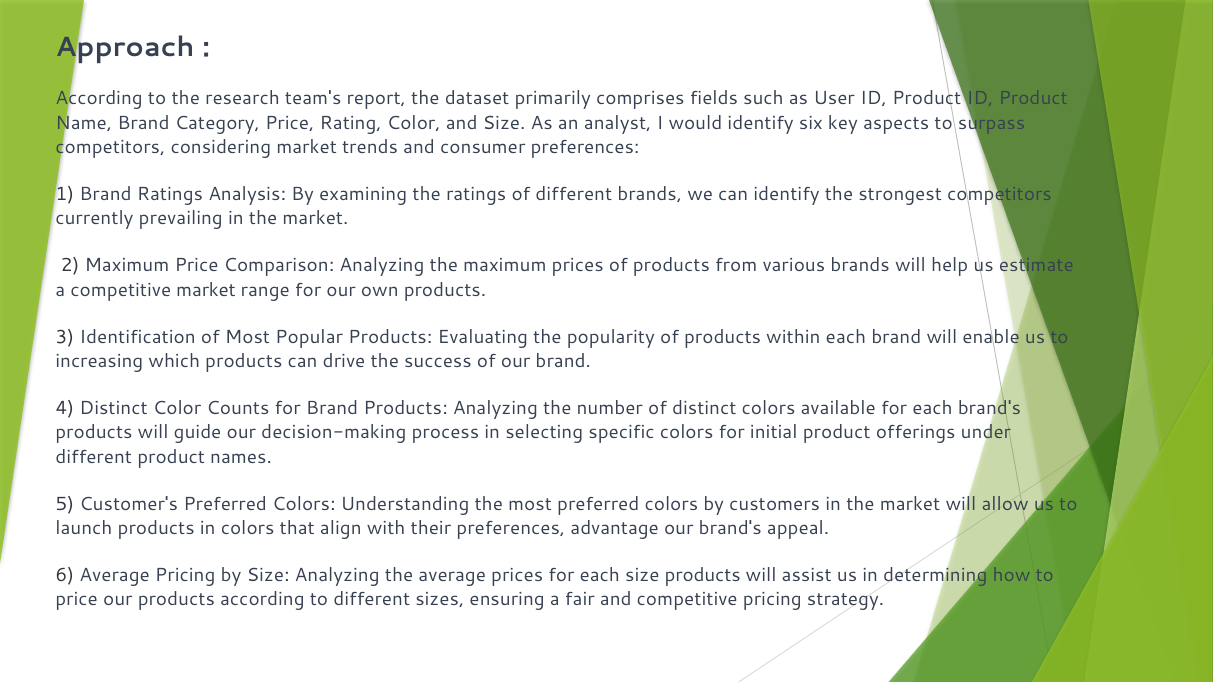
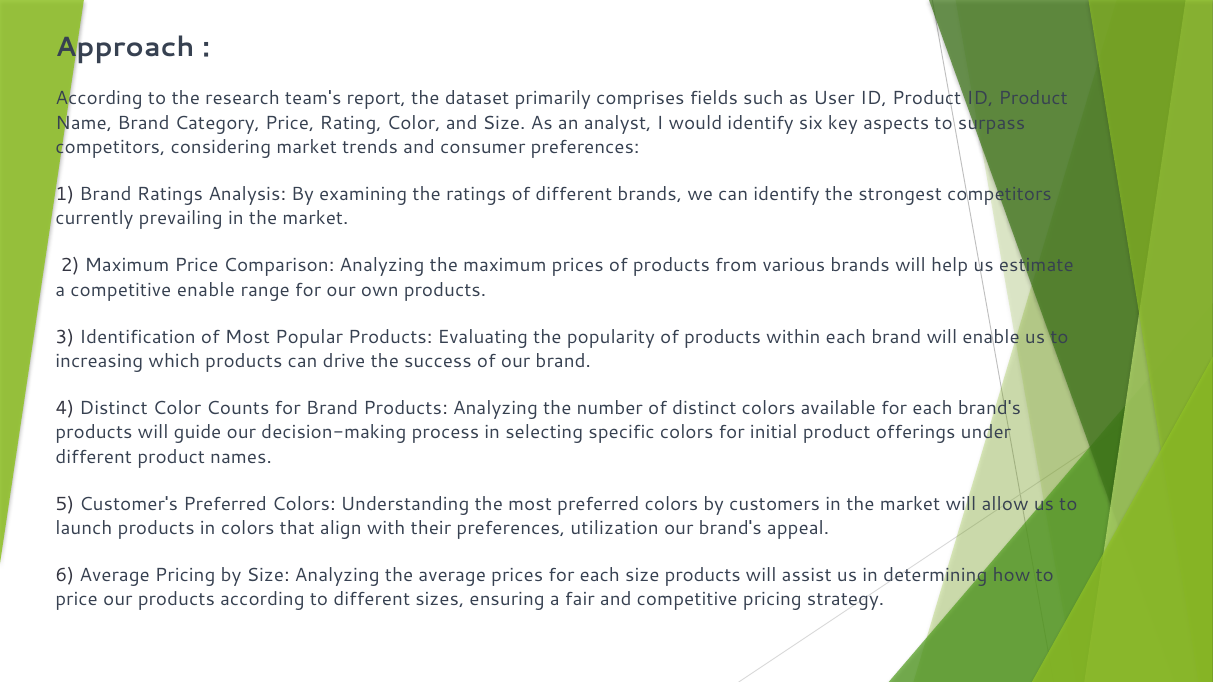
competitive market: market -> enable (206, 290)
advantage: advantage -> utilization (615, 529)
